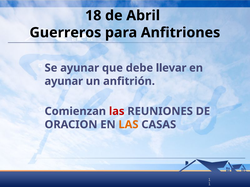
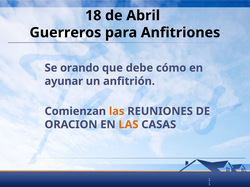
Se ayunar: ayunar -> orando (80, 68)
llevar: llevar -> cómo (171, 68)
las colour: red -> orange (117, 112)
